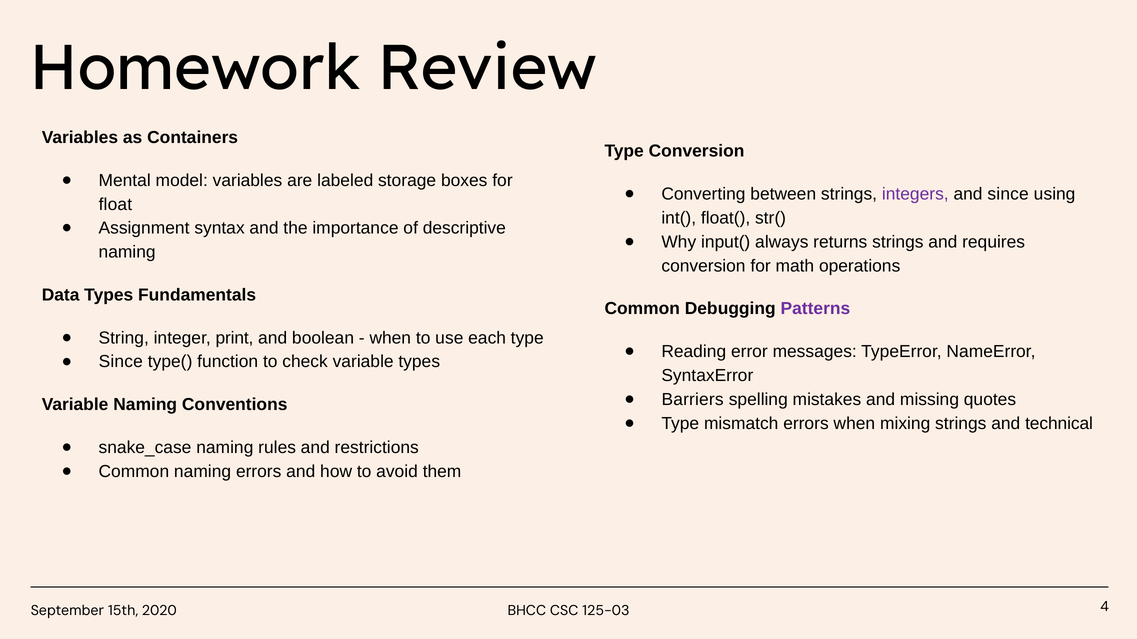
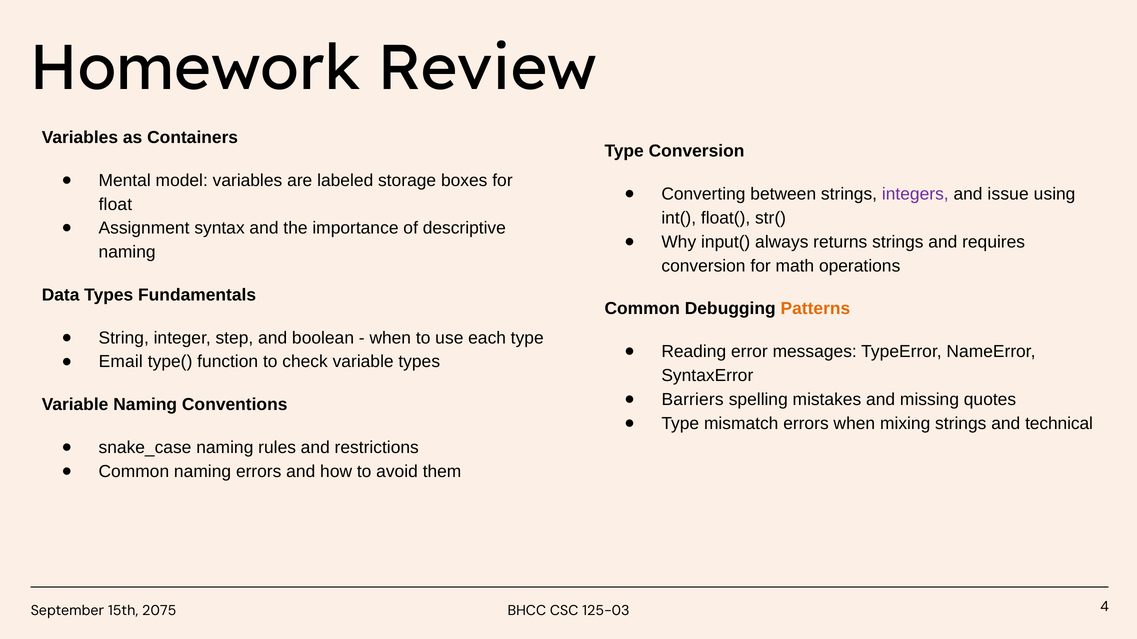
and since: since -> issue (1008, 194)
Patterns colour: purple -> orange (815, 309)
print: print -> step (234, 338)
Since: Since -> Email (121, 362)
2020: 2020 -> 2075 (159, 611)
